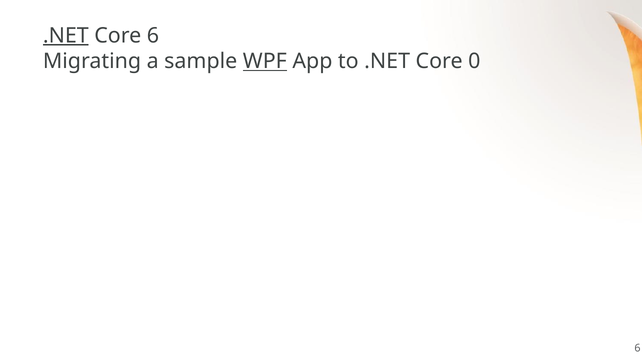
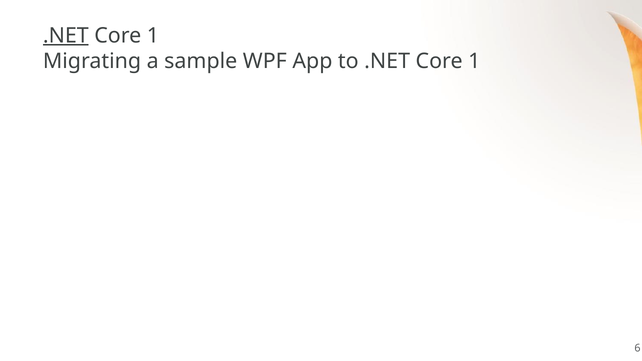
6: 6 -> 1 (153, 36)
WPF underline: present -> none (265, 61)
to .NET Core 0: 0 -> 1 (474, 61)
